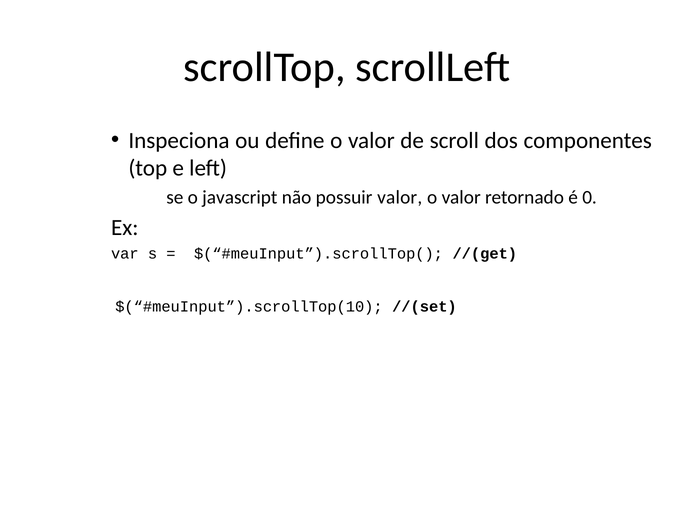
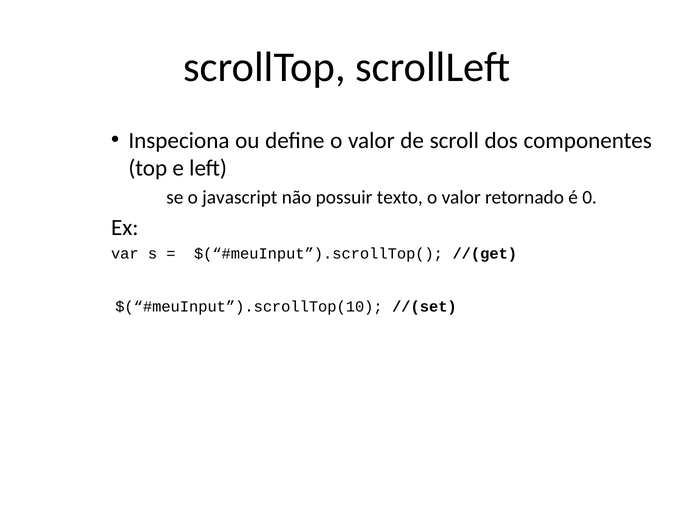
possuir valor: valor -> texto (400, 197)
